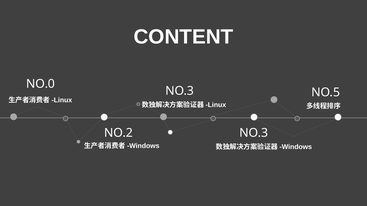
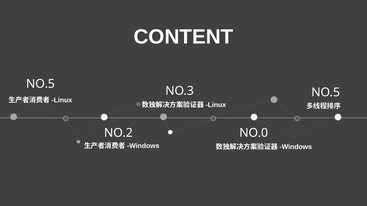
NO.0: NO.0 -> NO.5 (41, 84)
NO.3: NO.3 -> NO.0 (254, 133)
